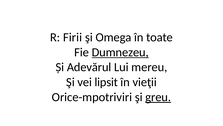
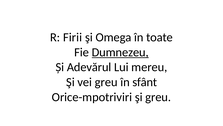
vei lipsit: lipsit -> greu (106, 82)
vieţii: vieţii -> sfânt (145, 82)
greu underline: present -> none (158, 97)
